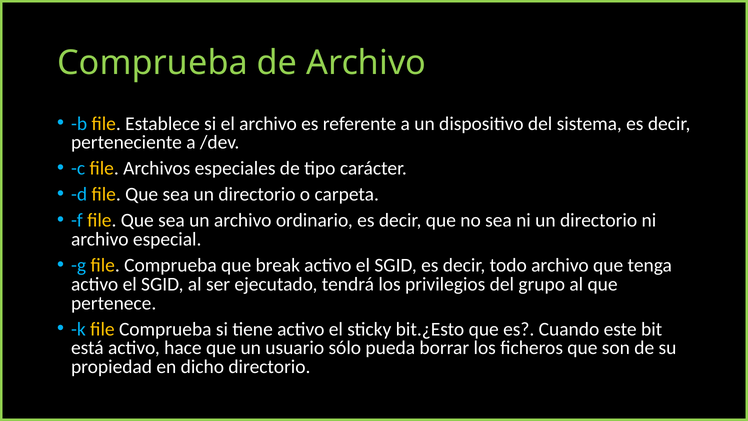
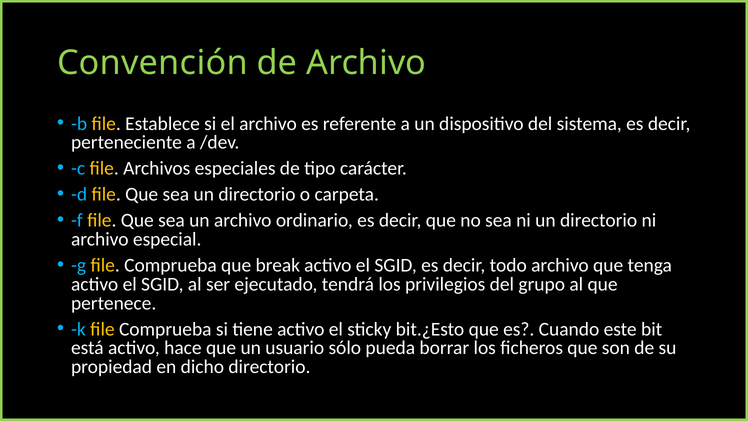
Comprueba: Comprueba -> Convención (152, 63)
